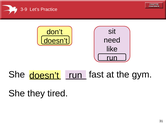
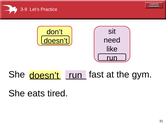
they: they -> eats (36, 94)
